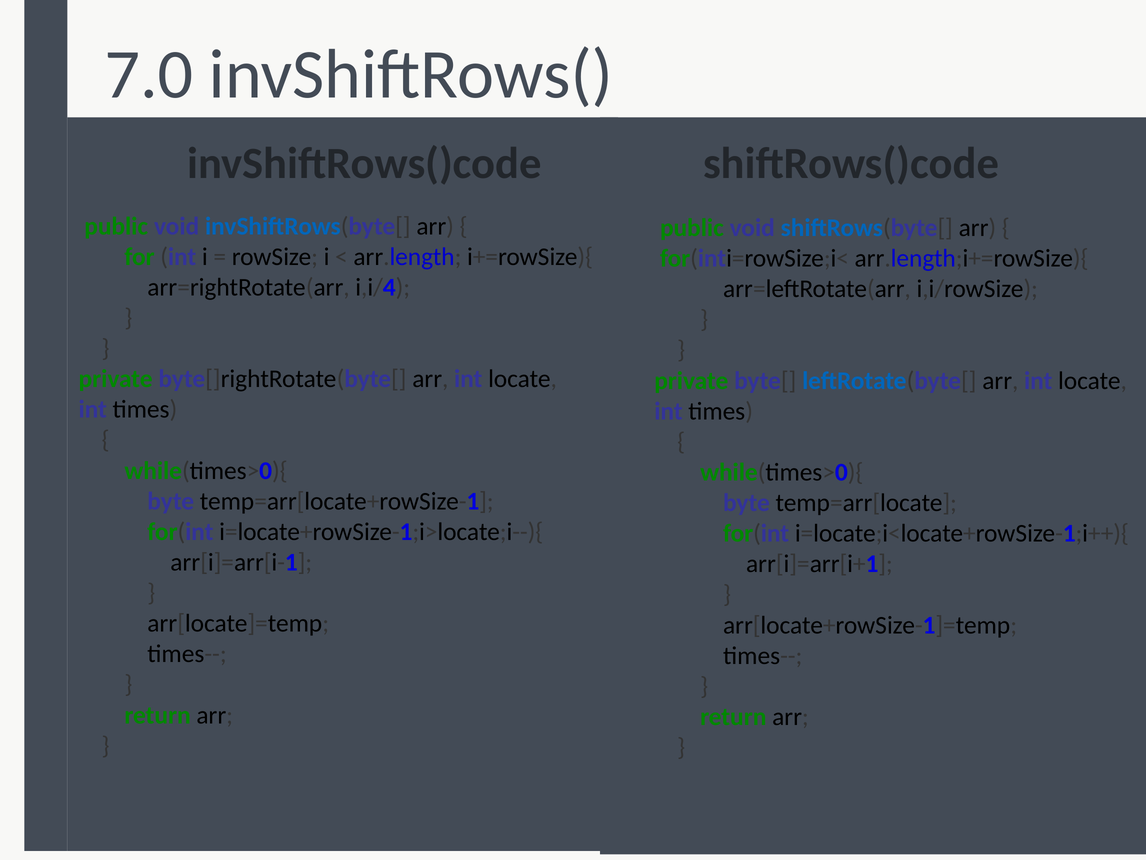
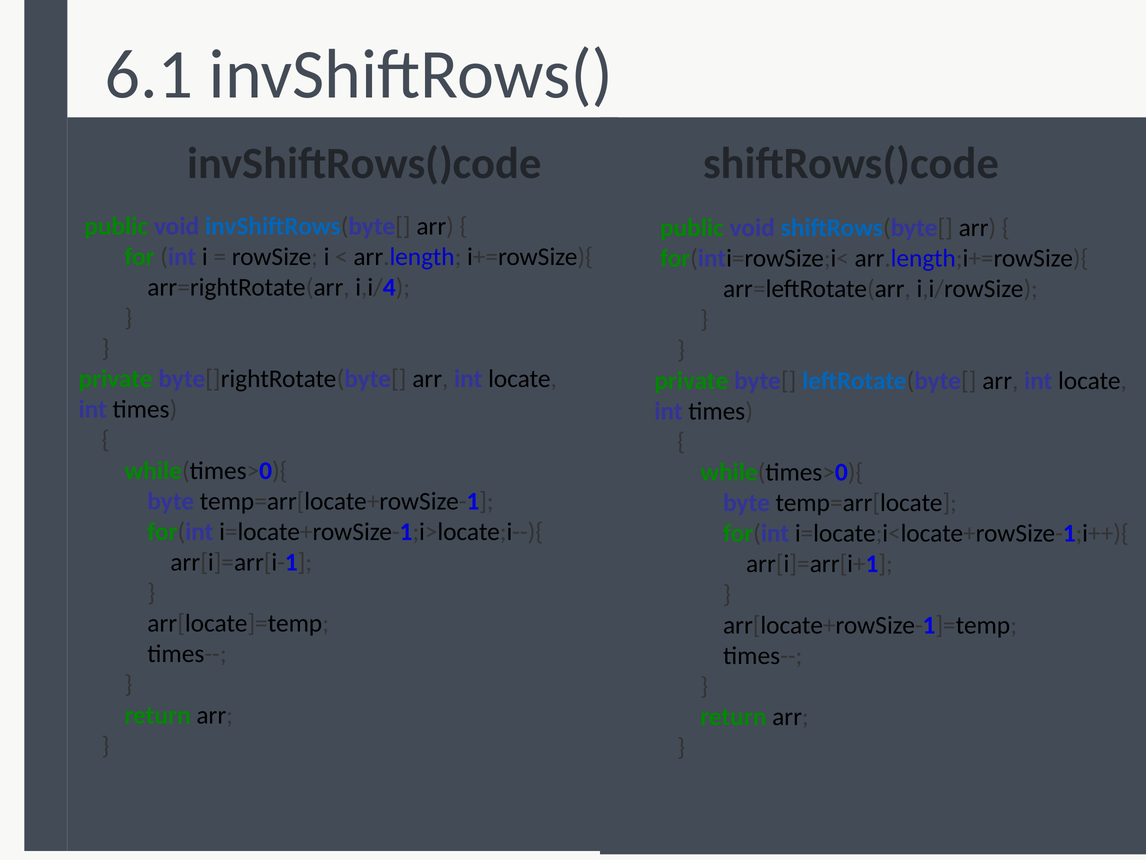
7.0: 7.0 -> 6.1 (149, 75)
